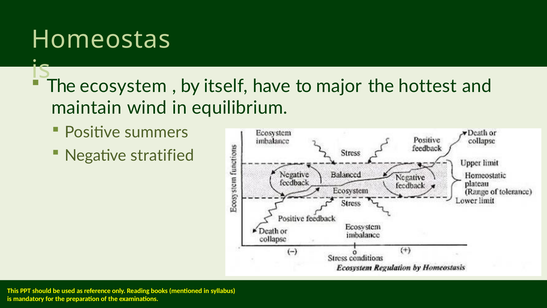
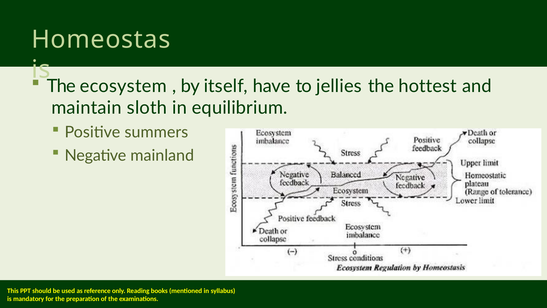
major: major -> jellies (339, 86)
wind: wind -> sloth (147, 108)
stratified: stratified -> mainland (162, 155)
